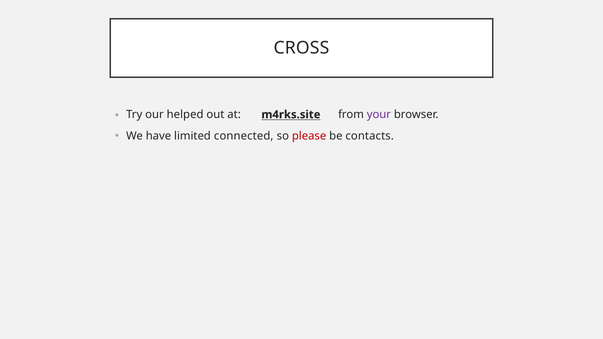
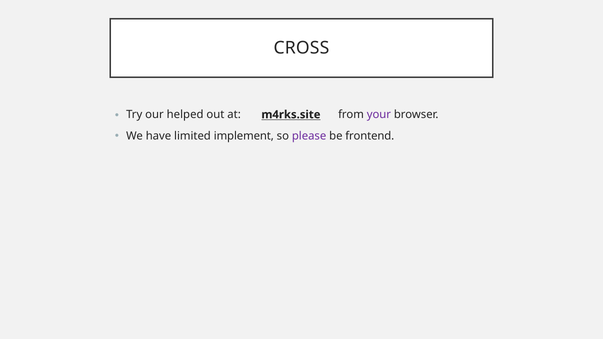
connected: connected -> implement (244, 136)
please colour: red -> purple (309, 136)
contacts: contacts -> frontend (370, 136)
